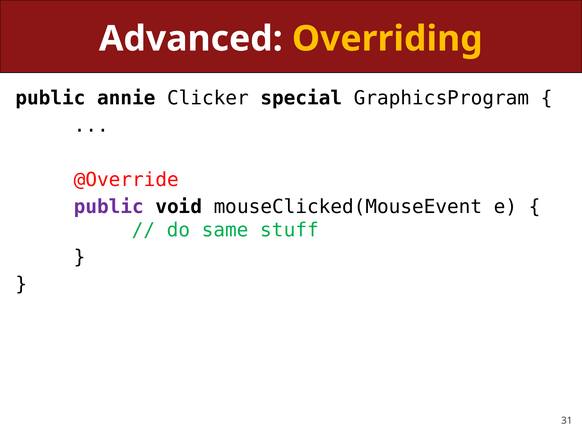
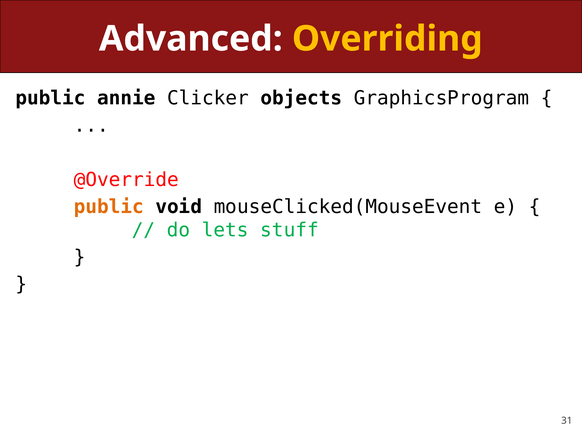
special: special -> objects (301, 98)
public colour: purple -> orange (109, 207)
same: same -> lets (225, 230)
